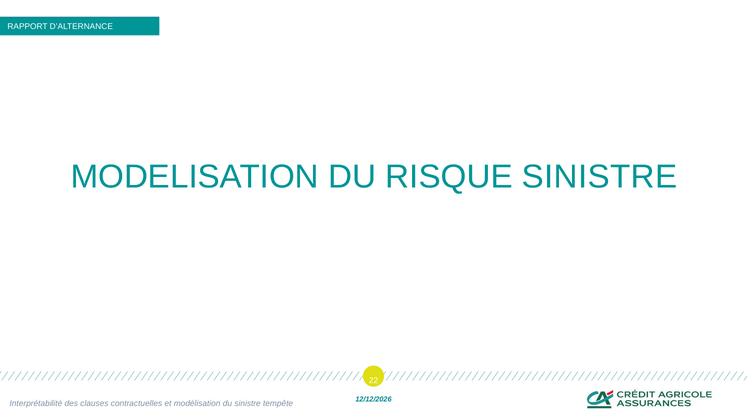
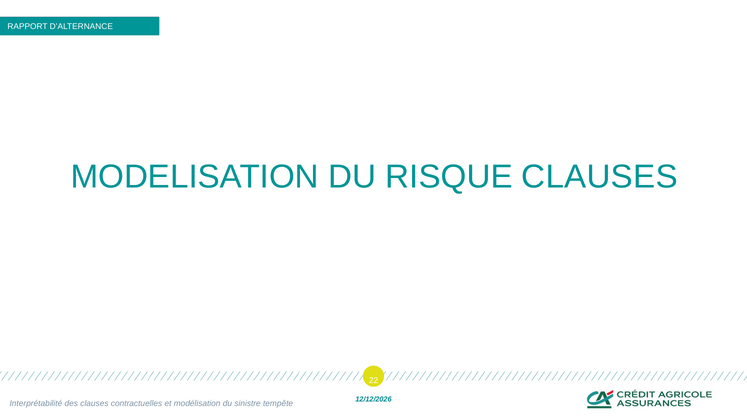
RISQUE SINISTRE: SINISTRE -> CLAUSES (600, 177)
